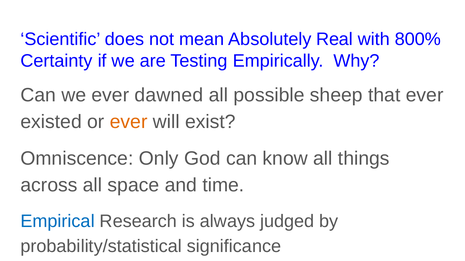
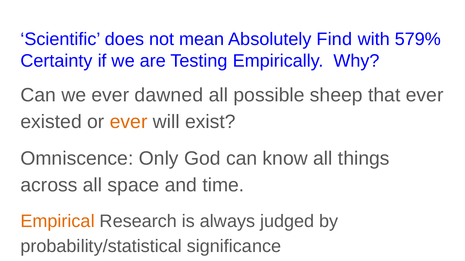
Real: Real -> Find (334, 39)
800%: 800% -> 579% (418, 39)
Empirical colour: blue -> orange (58, 222)
